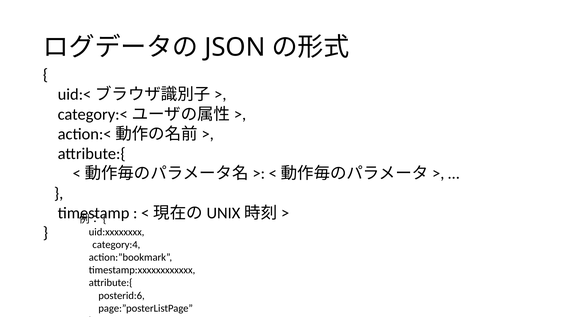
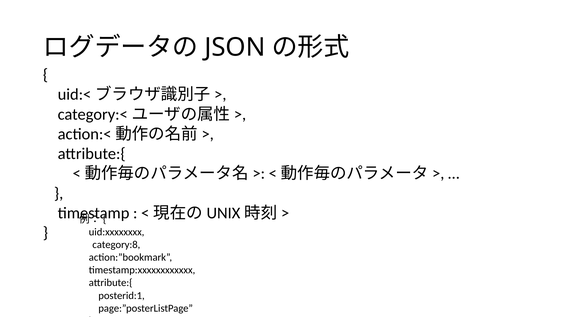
category:4: category:4 -> category:8 (116, 245)
posterid:6: posterid:6 -> posterid:1 (122, 296)
